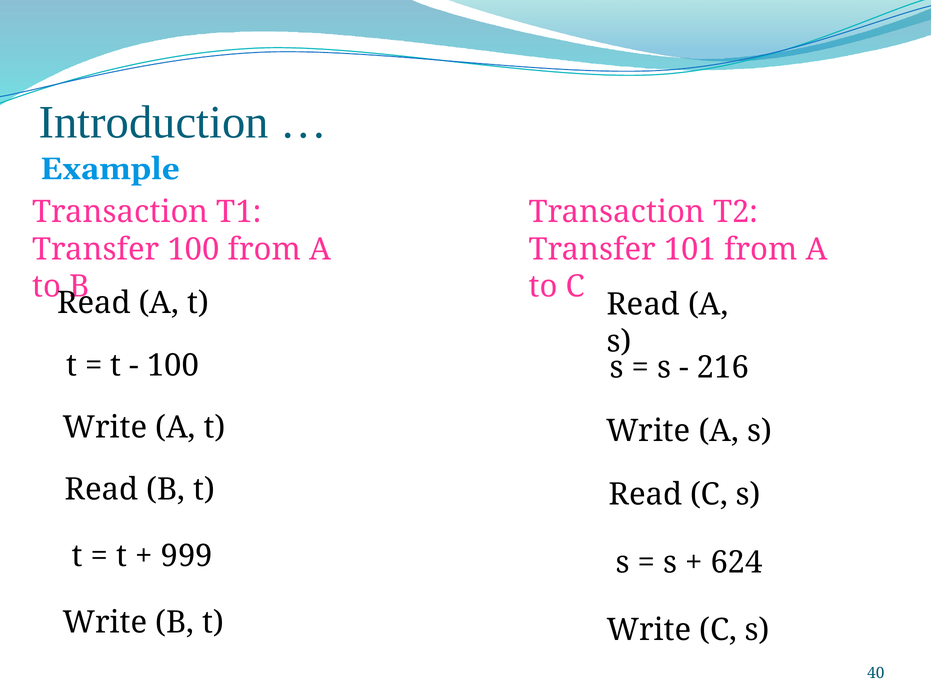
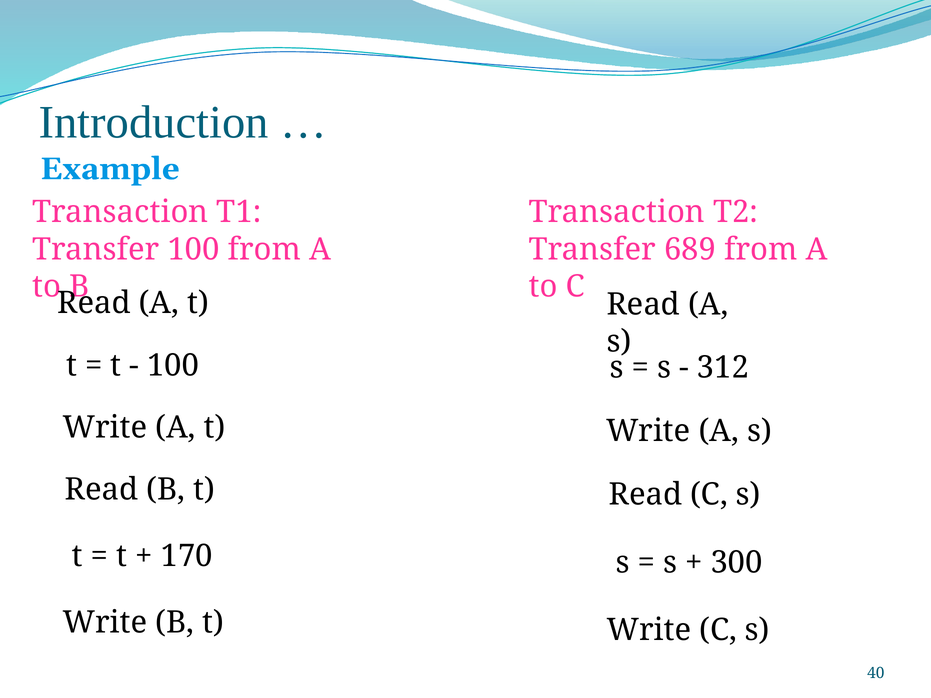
101: 101 -> 689 (690, 250)
216: 216 -> 312 (723, 368)
999: 999 -> 170 (187, 556)
624: 624 -> 300 (737, 563)
